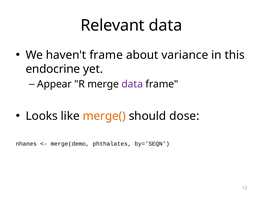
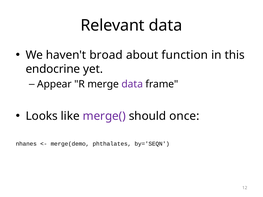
haven't frame: frame -> broad (106, 55)
variance: variance -> function (185, 55)
merge( colour: orange -> purple (104, 116)
dose: dose -> once (184, 116)
